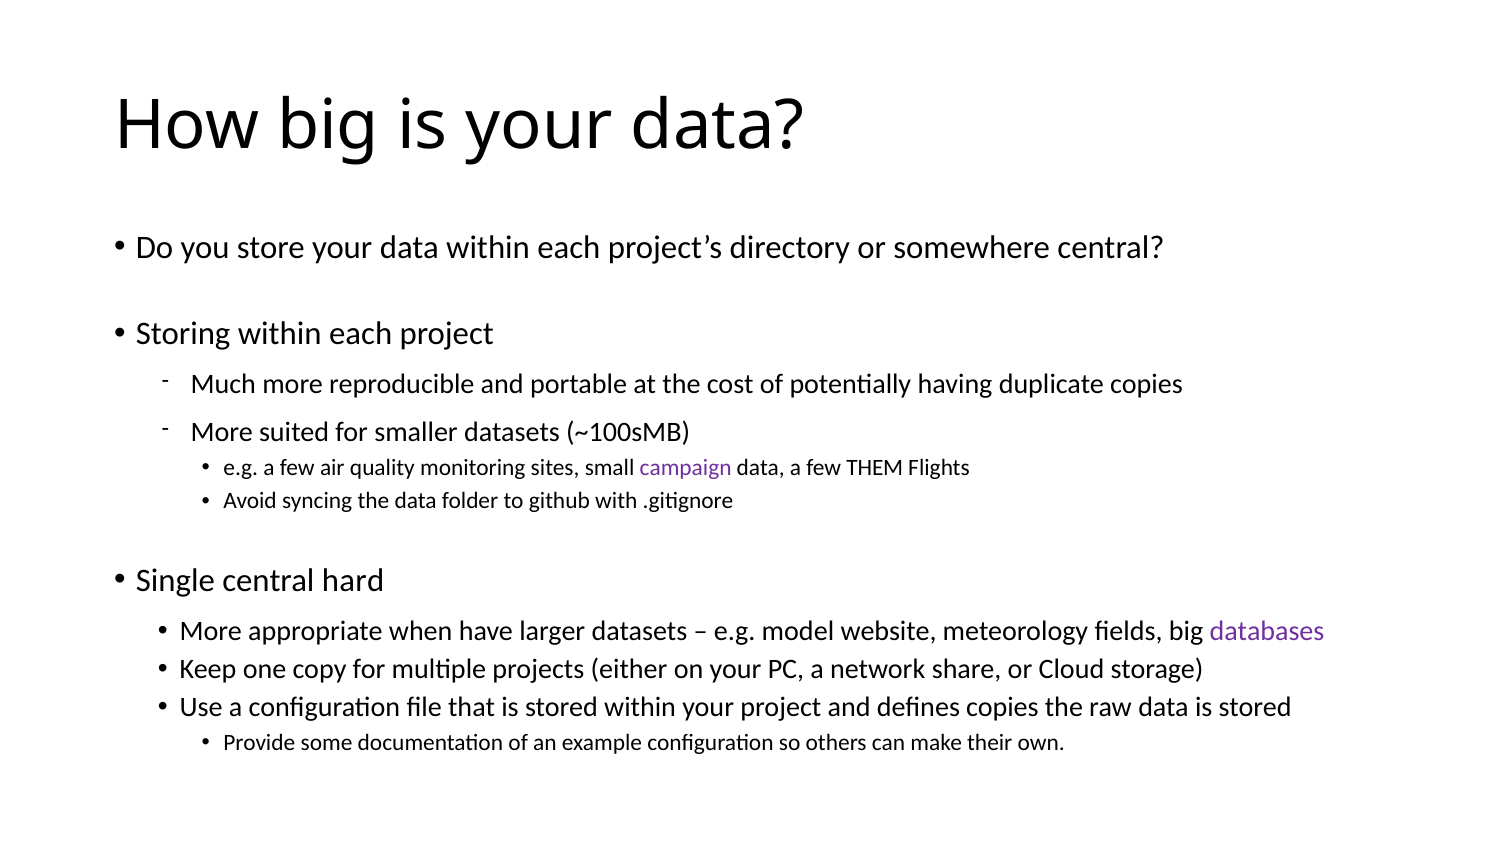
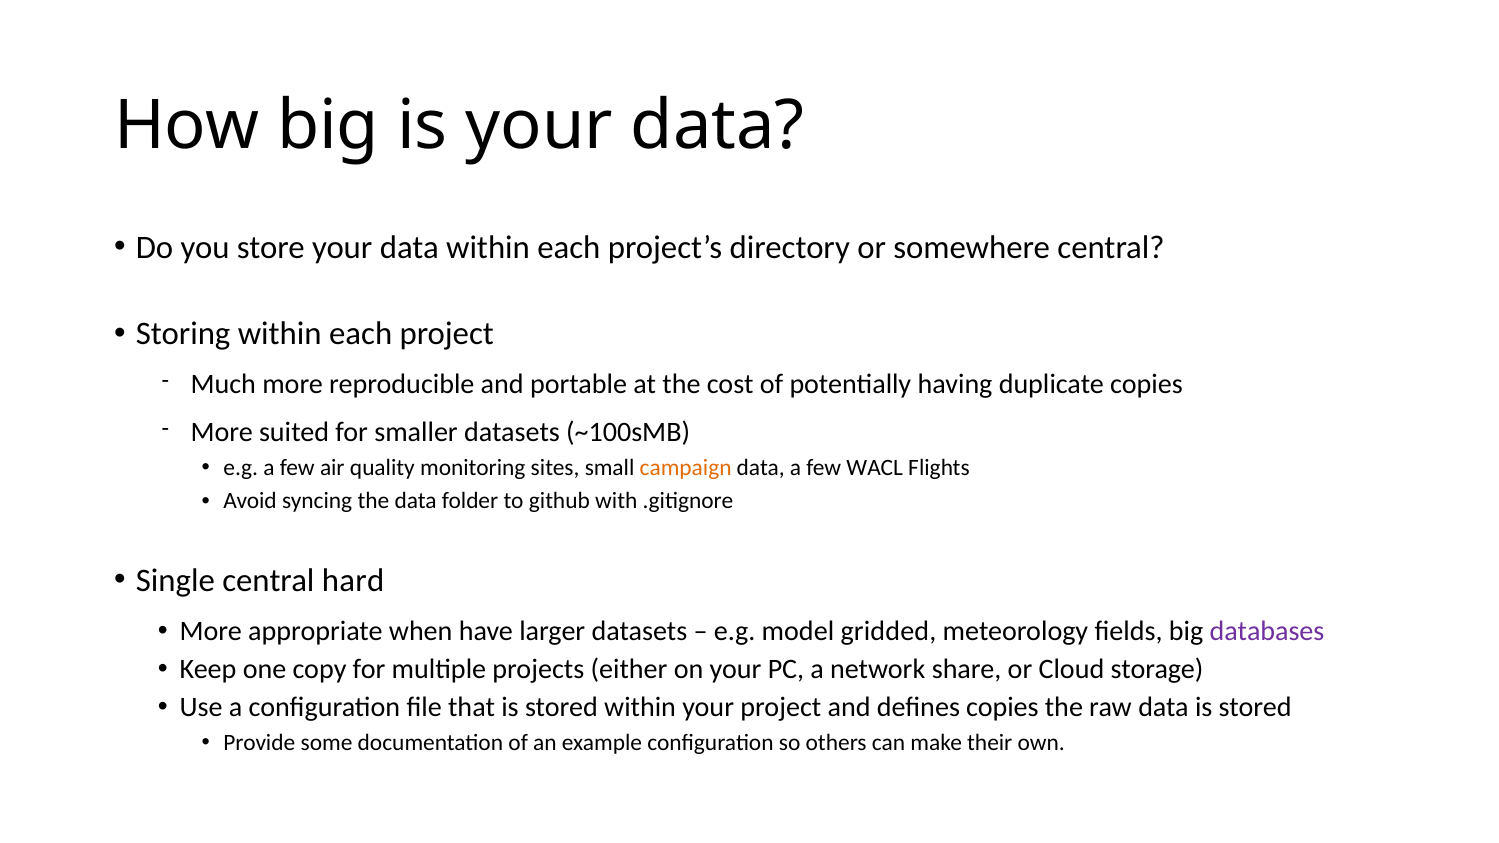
campaign colour: purple -> orange (686, 468)
THEM: THEM -> WACL (875, 468)
website: website -> gridded (888, 631)
